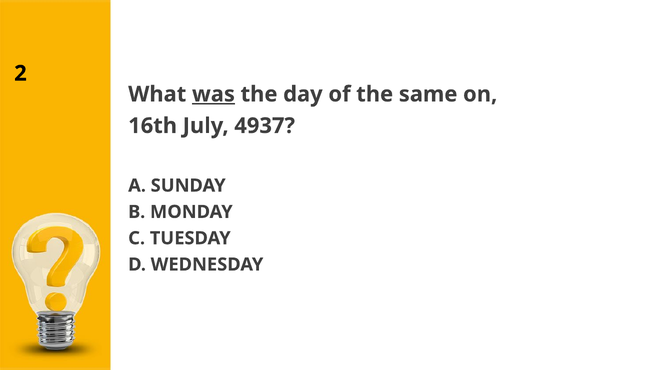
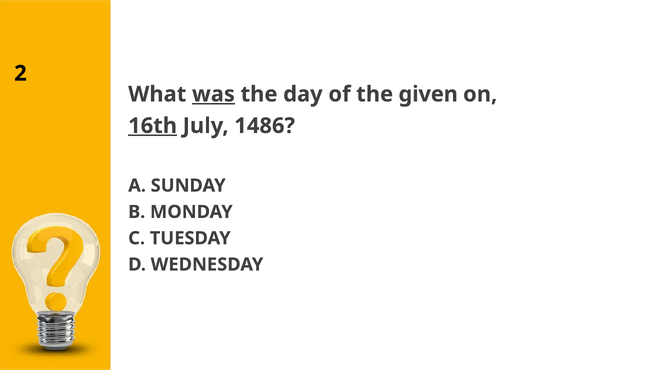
same: same -> given (428, 94)
16th underline: none -> present (153, 126)
4937: 4937 -> 1486 (265, 126)
